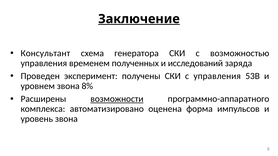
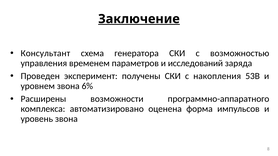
полученных: полученных -> параметров (135, 63)
с управления: управления -> накопления (217, 76)
8%: 8% -> 6% (87, 86)
возможности underline: present -> none (117, 99)
